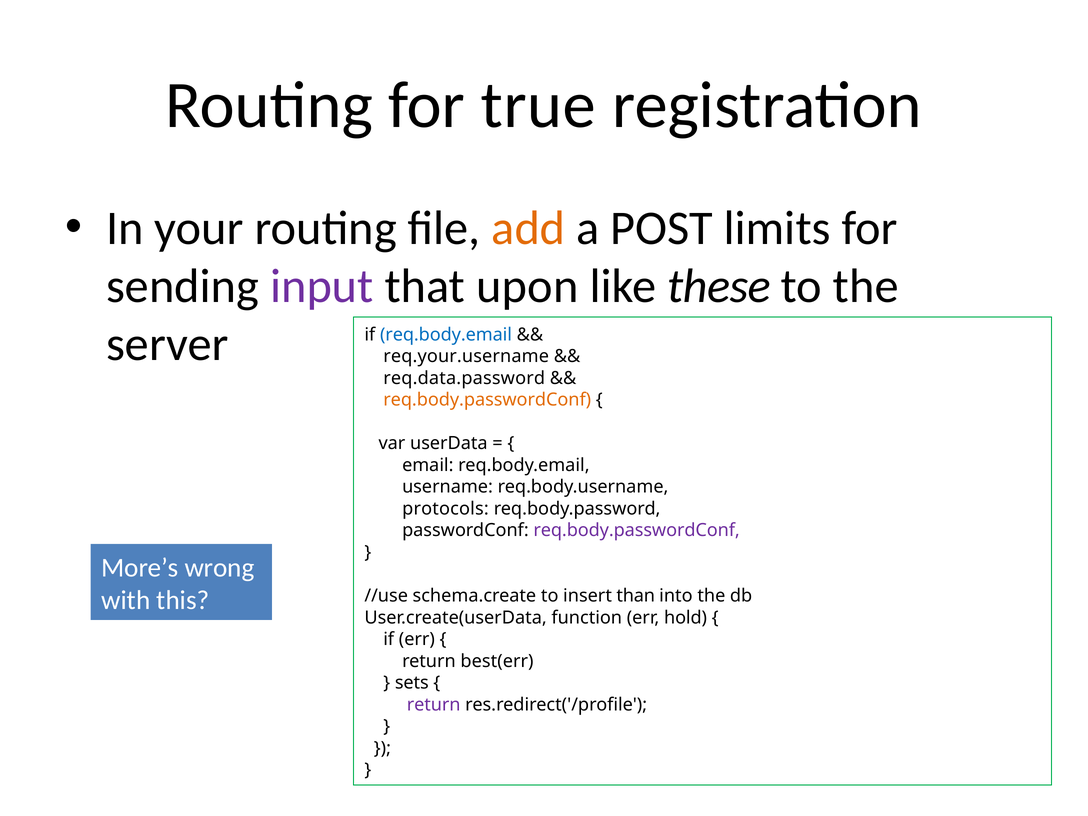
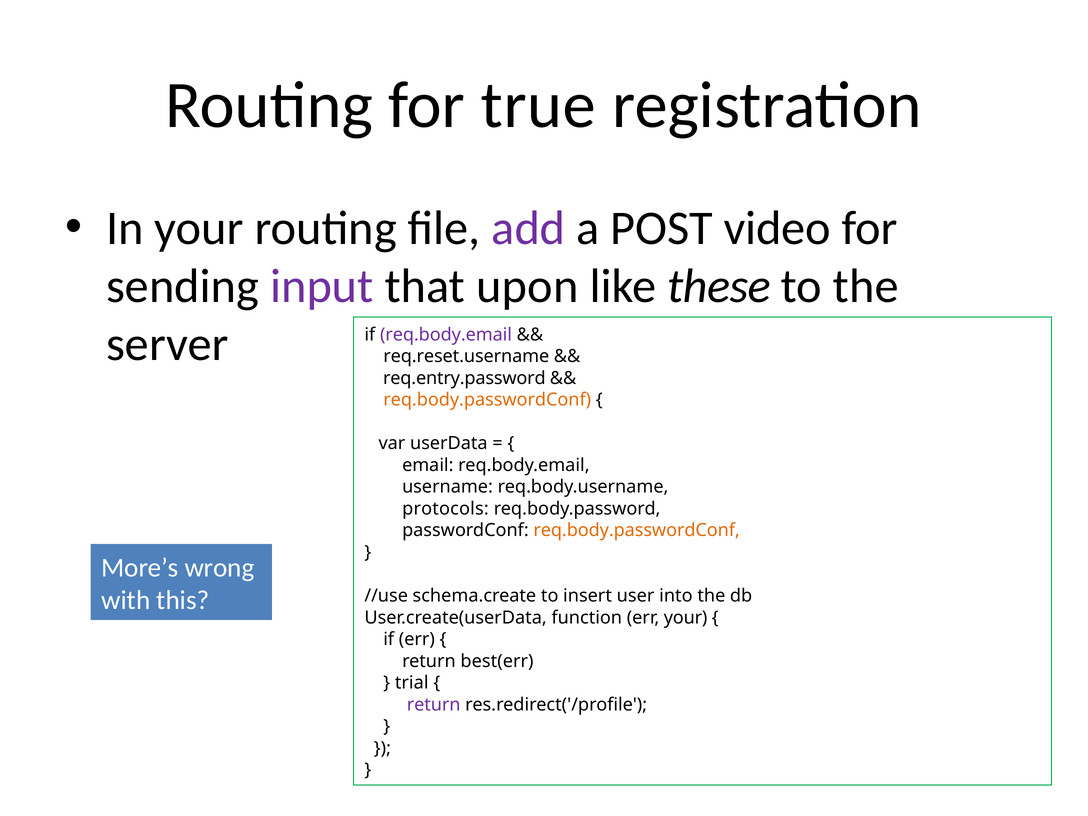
add colour: orange -> purple (528, 228)
limits: limits -> video (777, 228)
req.body.email colour: blue -> purple (446, 335)
req.your.username: req.your.username -> req.reset.username (466, 356)
req.data.password: req.data.password -> req.entry.password (464, 378)
req.body.passwordConf colour: purple -> orange (637, 530)
than: than -> user (636, 596)
err hold: hold -> your (686, 618)
sets: sets -> trial (412, 683)
